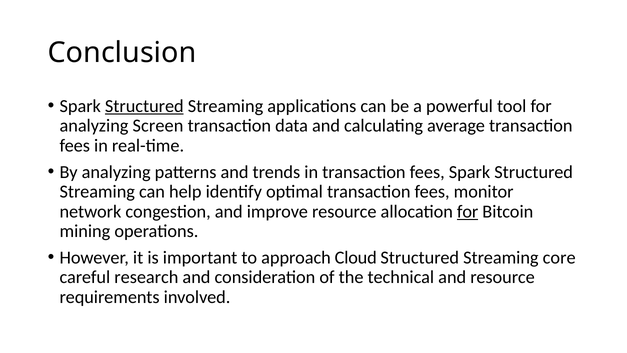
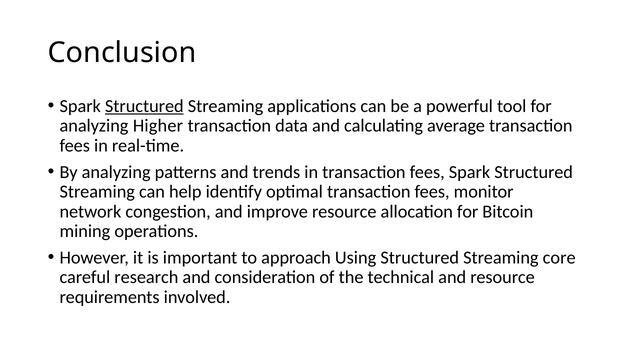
Screen: Screen -> Higher (158, 126)
for underline: present -> none (468, 211)
Cloud: Cloud -> Using (356, 257)
